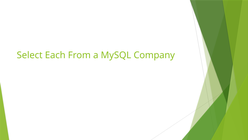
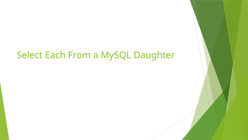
Company: Company -> Daughter (154, 55)
